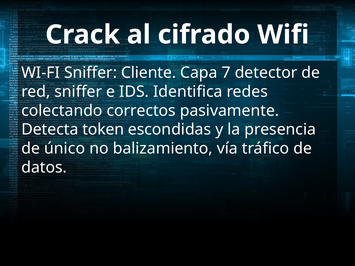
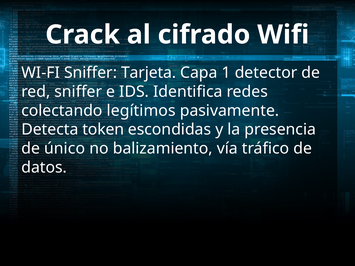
Cliente: Cliente -> Tarjeta (149, 73)
7: 7 -> 1 (226, 73)
correctos: correctos -> legítimos (141, 111)
